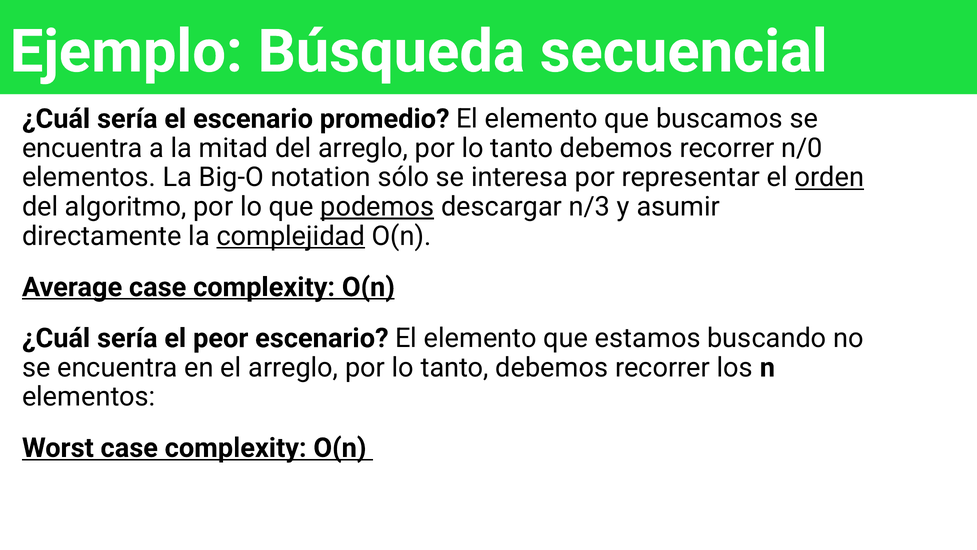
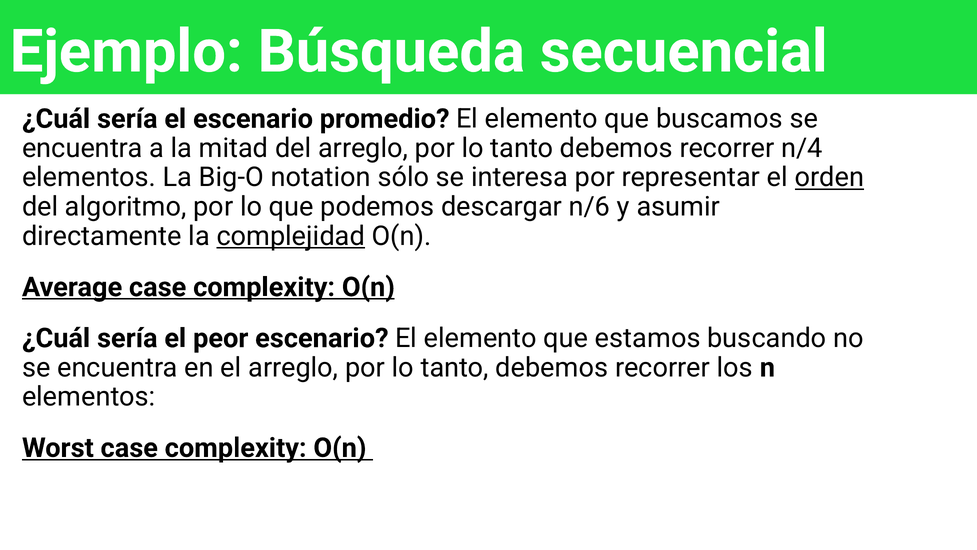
n/0: n/0 -> n/4 (802, 148)
podemos underline: present -> none (377, 207)
n/3: n/3 -> n/6 (590, 207)
